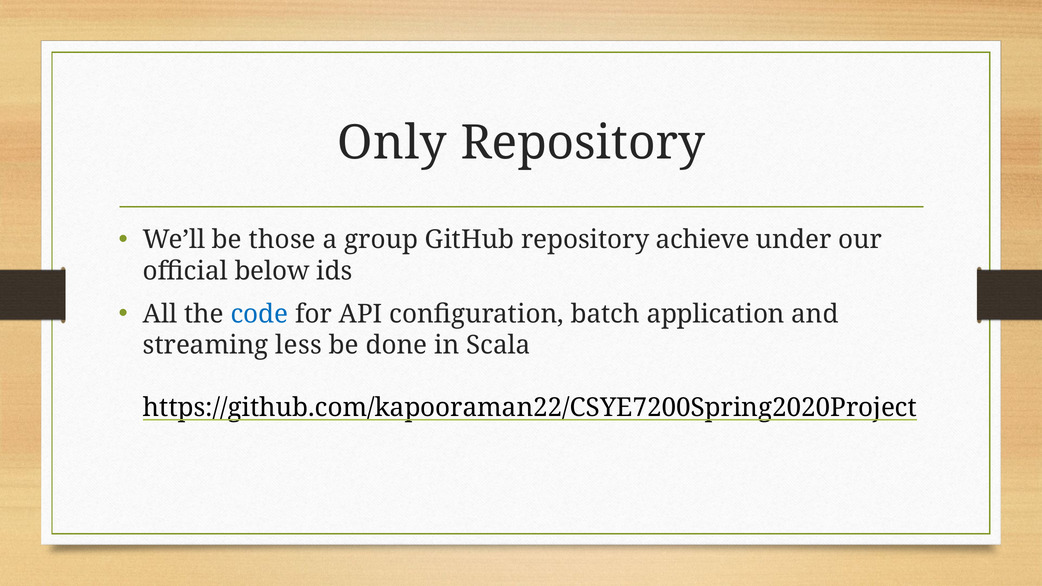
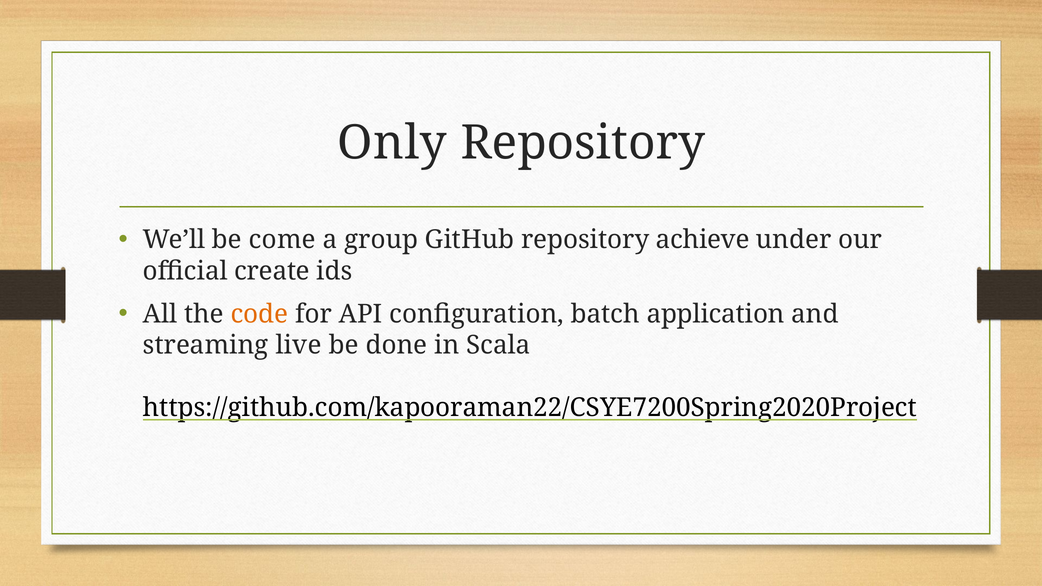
those: those -> come (282, 240)
below: below -> create (272, 271)
code colour: blue -> orange (260, 314)
less: less -> live (299, 345)
